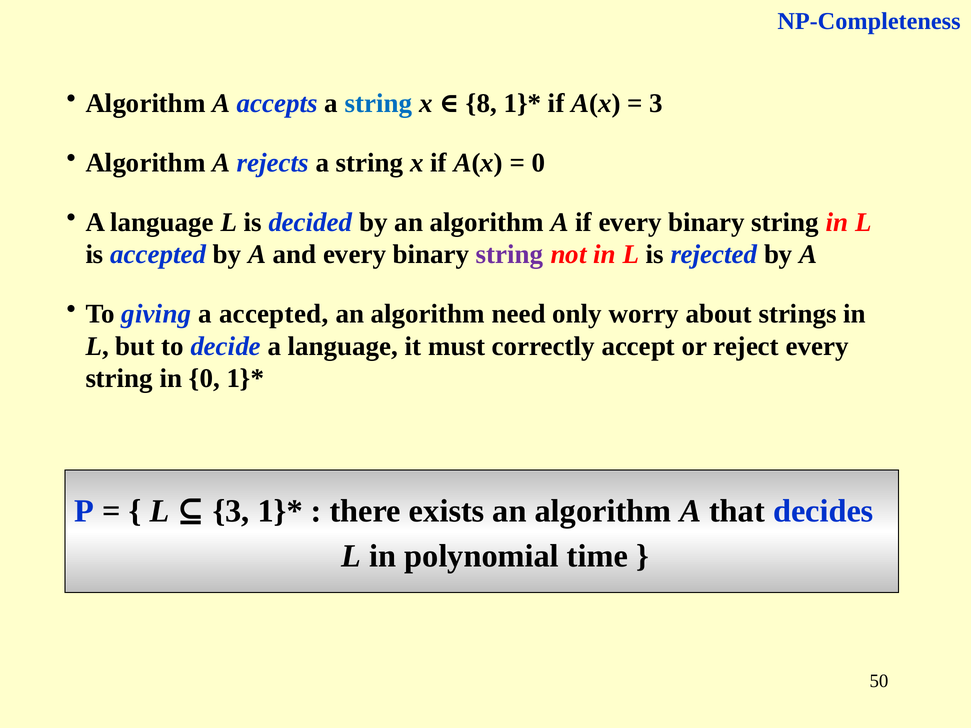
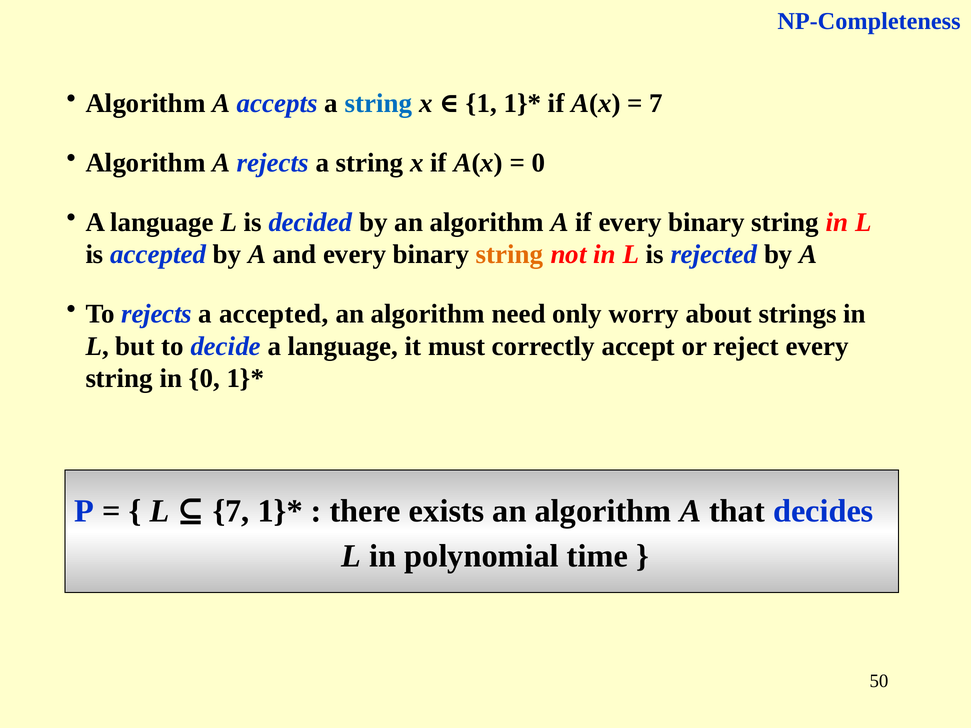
8: 8 -> 1 (481, 103)
3: 3 -> 7 (656, 103)
string colour: purple -> orange (510, 255)
To giving: giving -> rejects (157, 314)
L 3: 3 -> 7 (231, 511)
